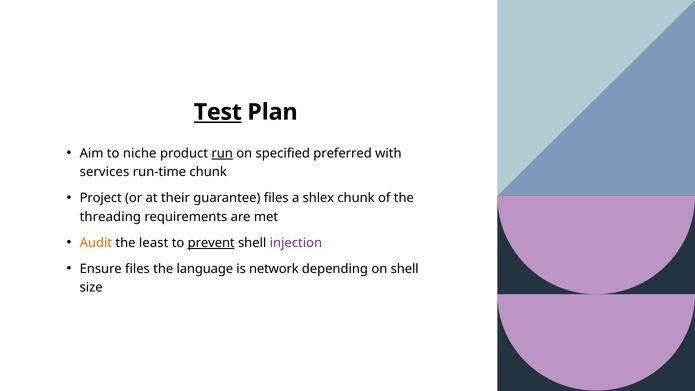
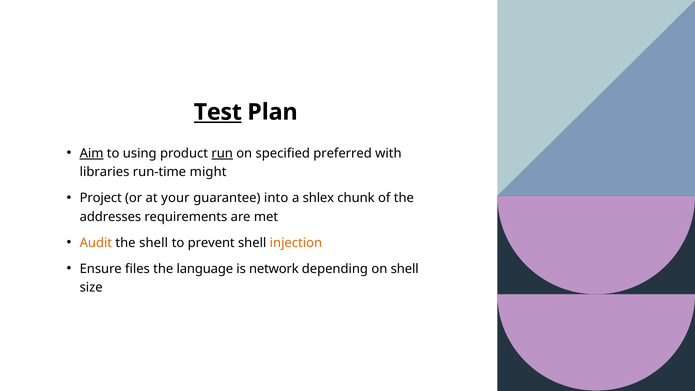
Aim underline: none -> present (92, 153)
niche: niche -> using (140, 153)
services: services -> libraries (105, 172)
run-time chunk: chunk -> might (208, 172)
their: their -> your (175, 198)
guarantee files: files -> into (276, 198)
threading: threading -> addresses (110, 217)
the least: least -> shell (154, 243)
prevent underline: present -> none (211, 243)
injection colour: purple -> orange (296, 243)
